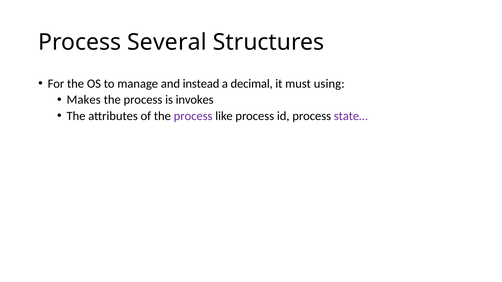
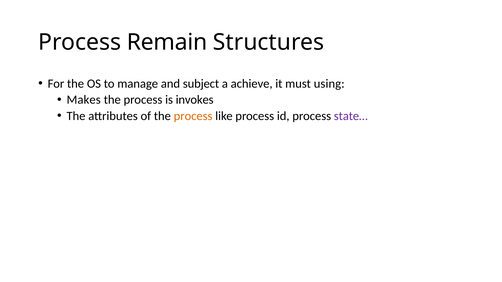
Several: Several -> Remain (167, 42)
instead: instead -> subject (201, 84)
decimal: decimal -> achieve (252, 84)
process colour: purple -> orange (193, 116)
